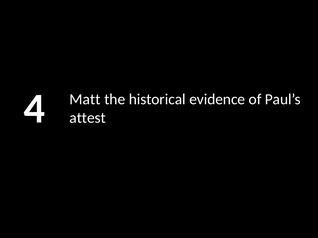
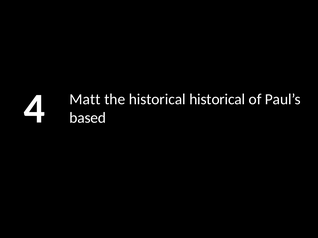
historical evidence: evidence -> historical (217, 99)
attest: attest -> based (88, 118)
